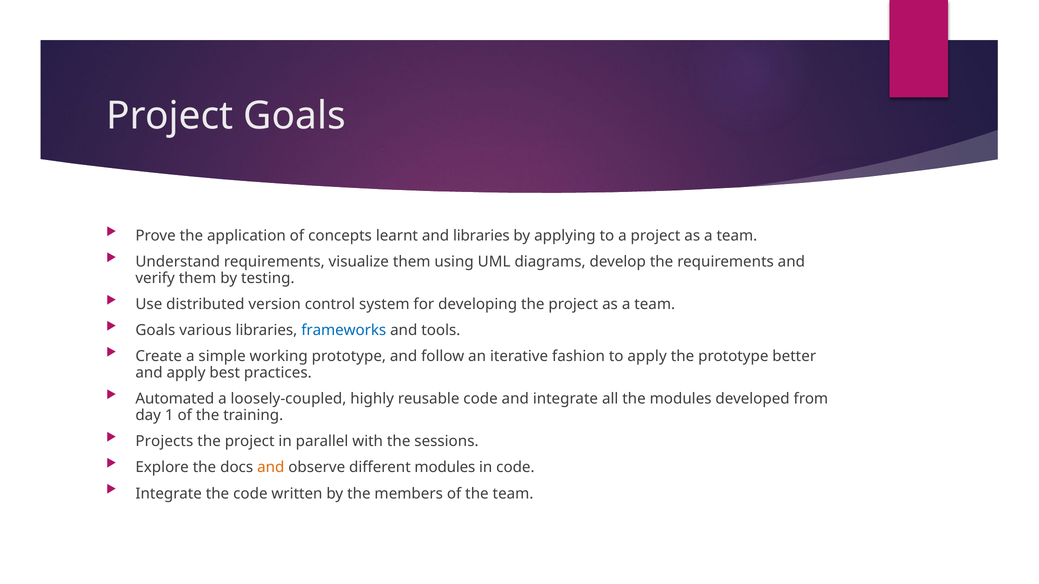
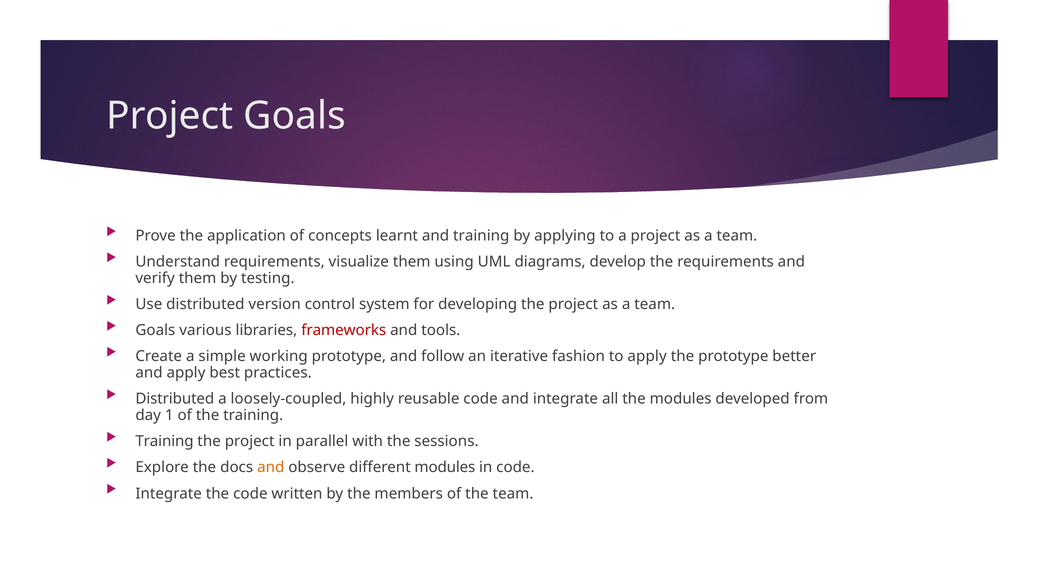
and libraries: libraries -> training (481, 236)
frameworks colour: blue -> red (344, 331)
Automated: Automated -> Distributed (175, 399)
Projects: Projects -> Training (165, 442)
